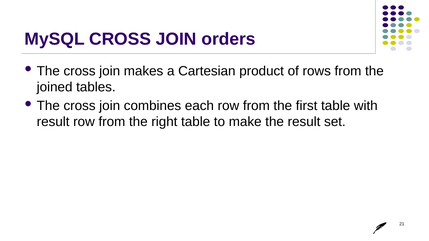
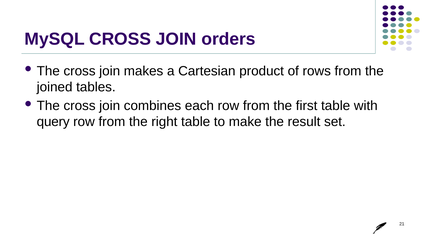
result: result -> query (53, 122)
